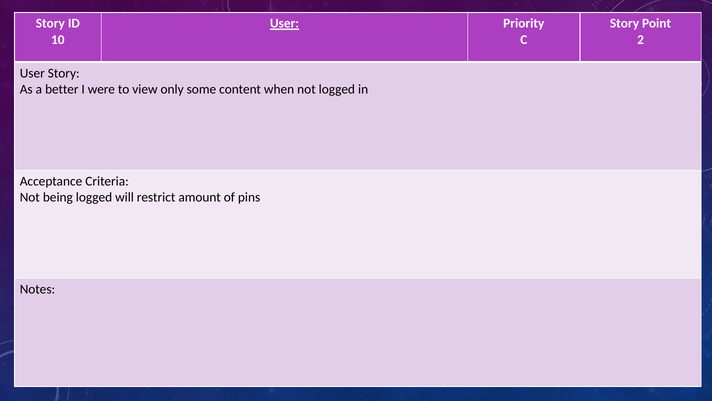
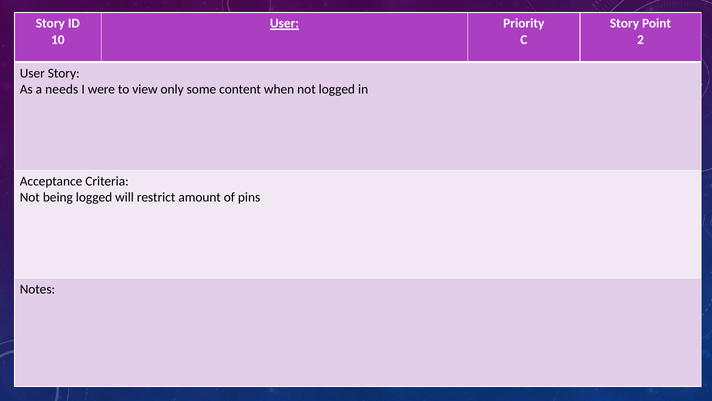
better: better -> needs (62, 89)
